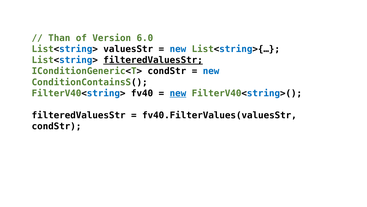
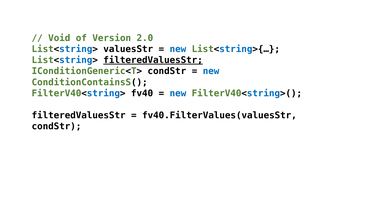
Than: Than -> Void (59, 38)
6.0: 6.0 -> 2.0 (145, 38)
new underline: present -> none (178, 93)
